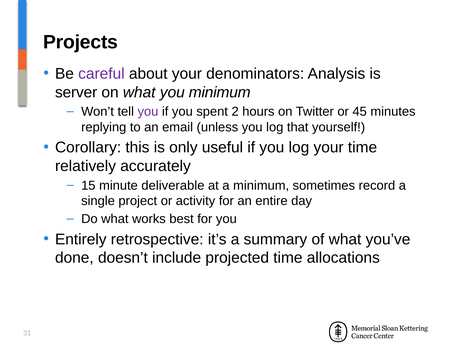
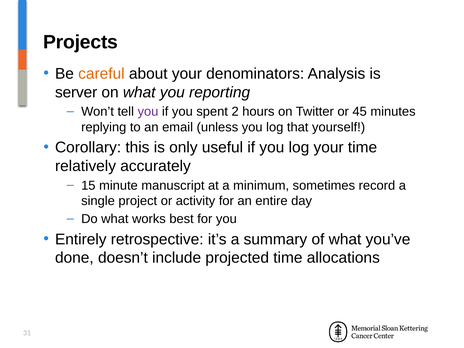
careful colour: purple -> orange (101, 74)
you minimum: minimum -> reporting (220, 92)
deliverable: deliverable -> manuscript (173, 185)
